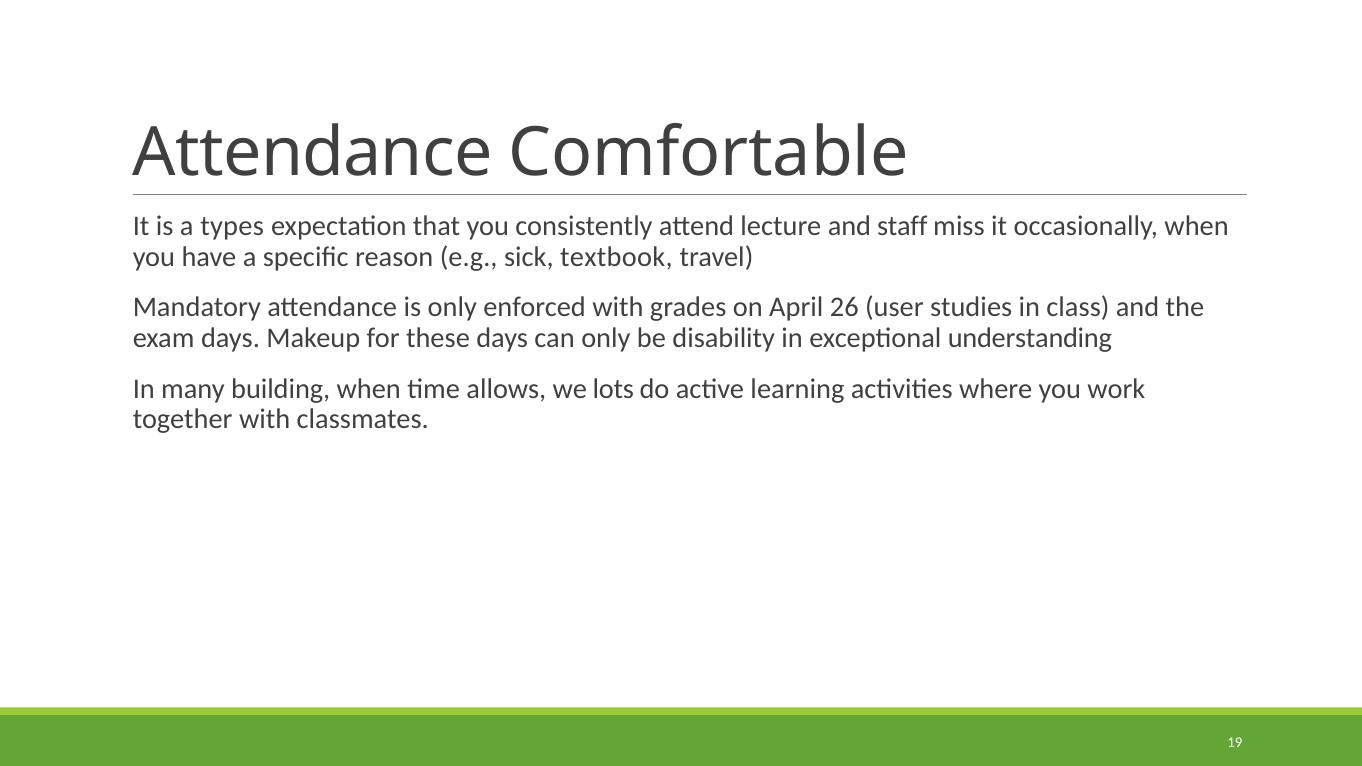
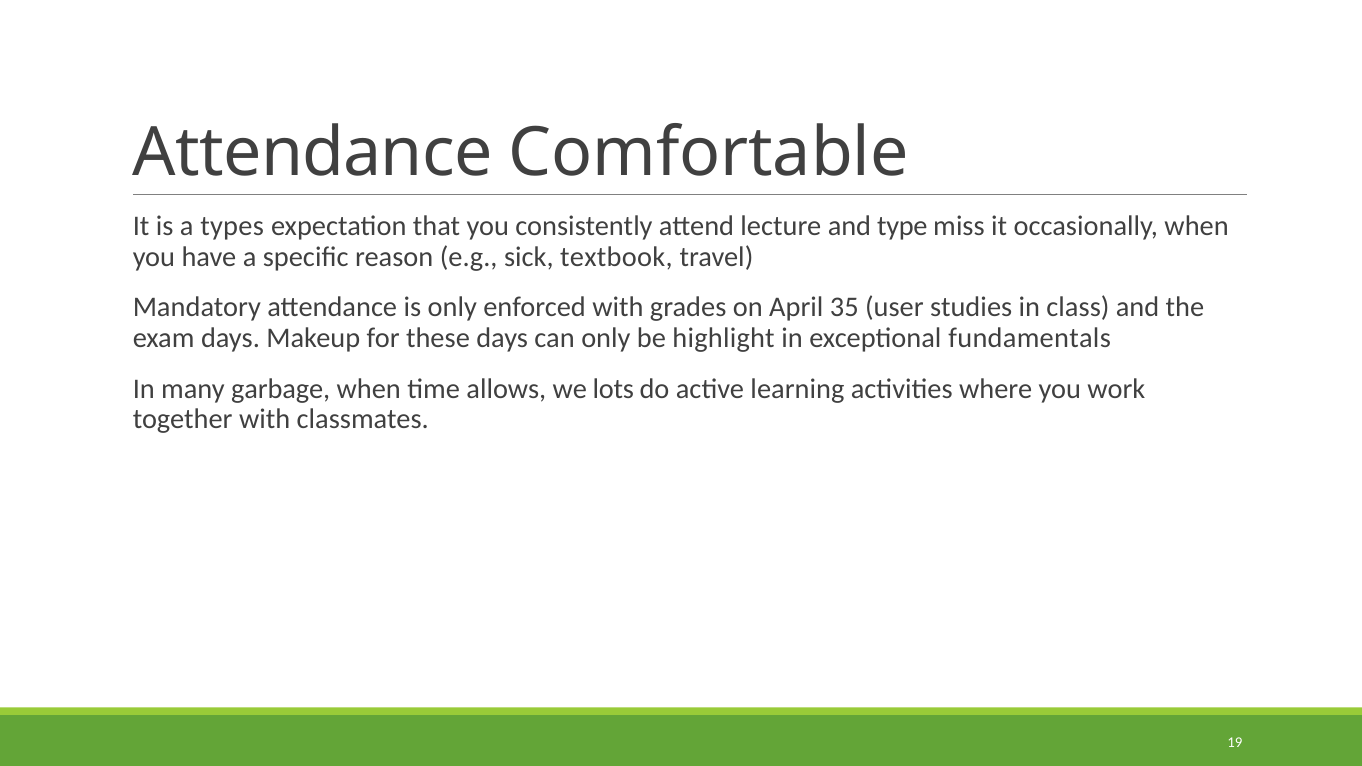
staff: staff -> type (902, 226)
26: 26 -> 35 (844, 308)
disability: disability -> highlight (724, 338)
understanding: understanding -> fundamentals (1030, 338)
building: building -> garbage (281, 389)
